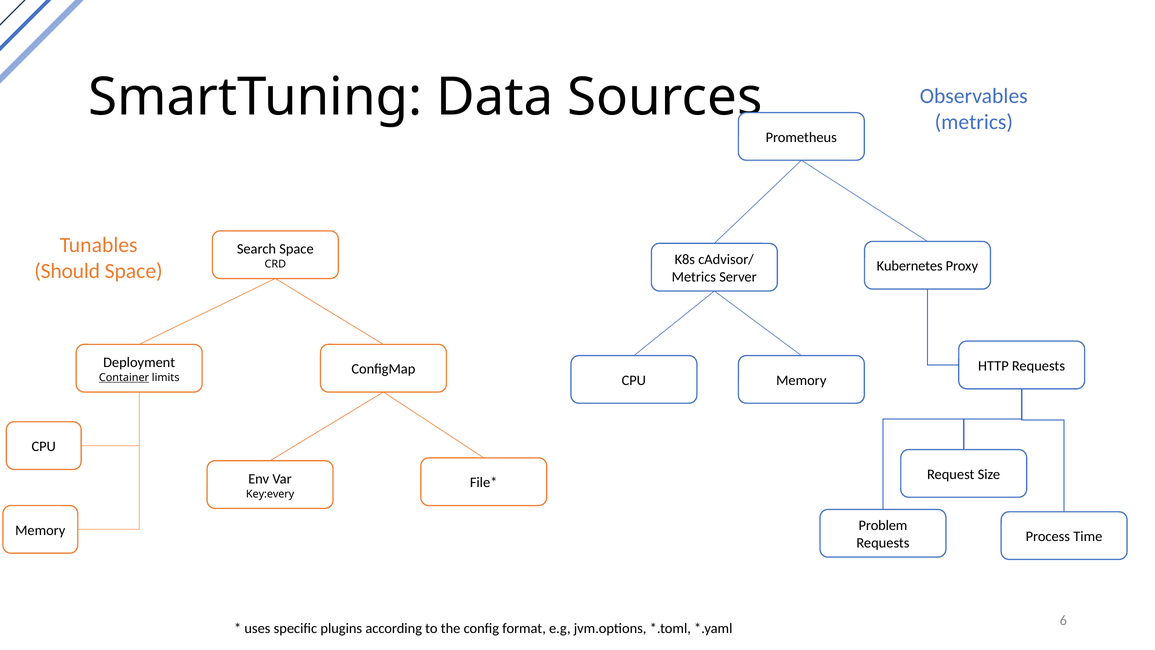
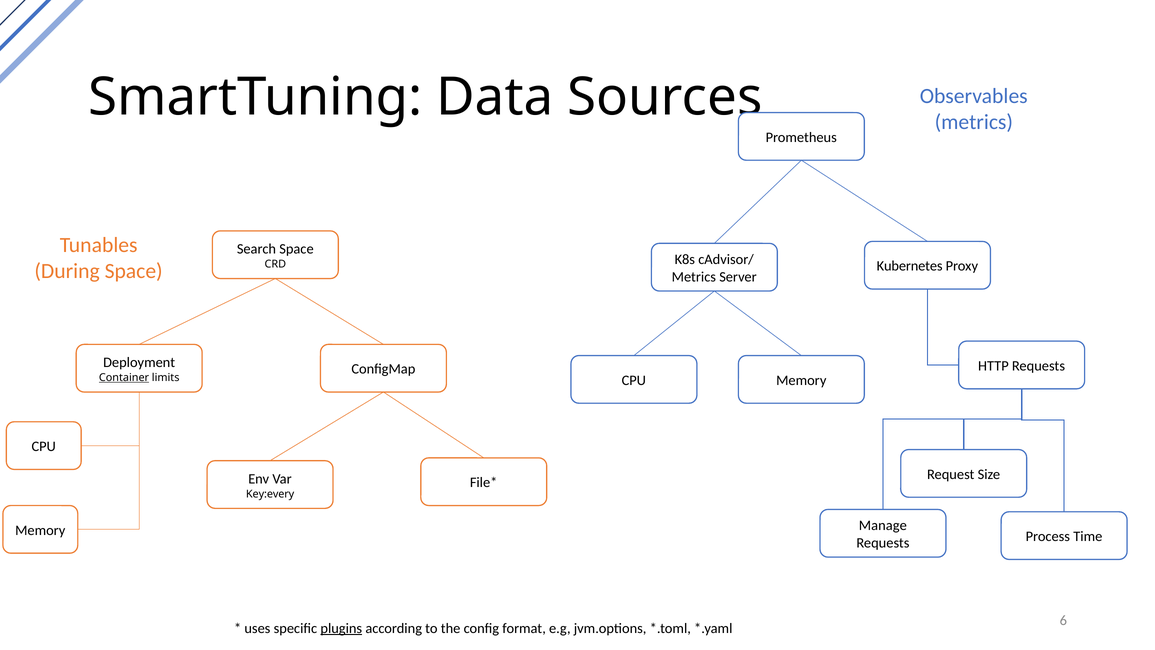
Should: Should -> During (67, 271)
Problem: Problem -> Manage (883, 525)
plugins underline: none -> present (341, 628)
